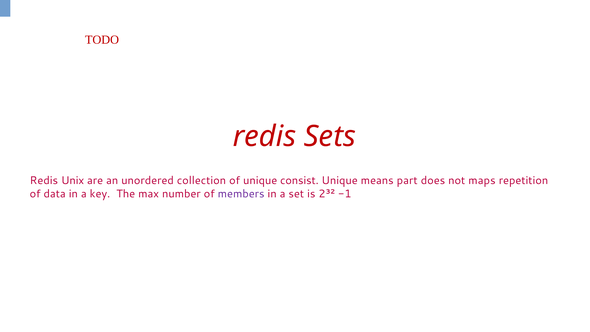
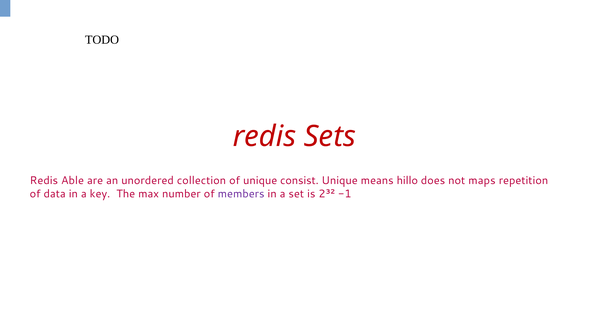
TODO colour: red -> black (102, 40)
Unix: Unix -> Able (73, 180)
part: part -> hillo (407, 180)
